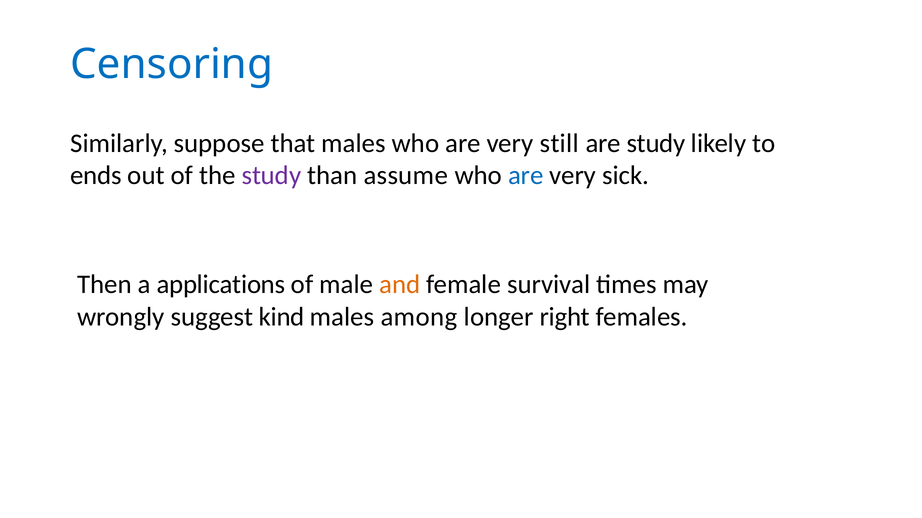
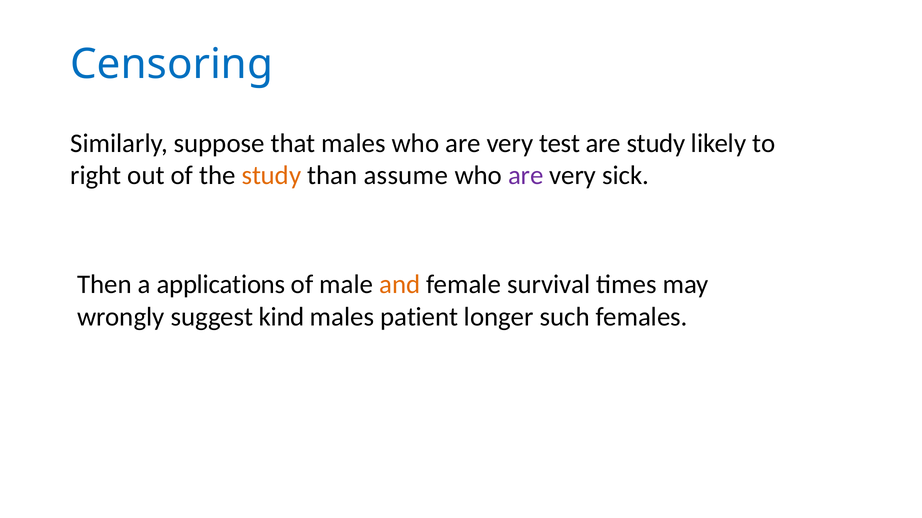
still: still -> test (560, 143)
ends: ends -> right (96, 176)
study colour: purple -> orange (271, 176)
are colour: blue -> purple (526, 176)
among: among -> patient (419, 317)
right: right -> such (565, 317)
